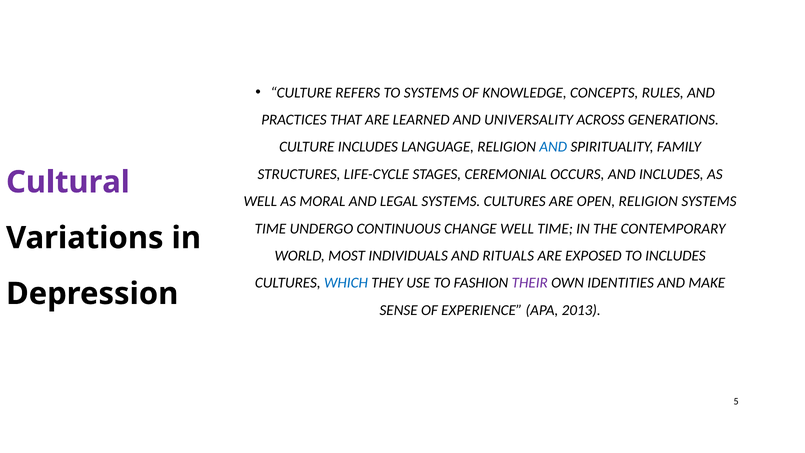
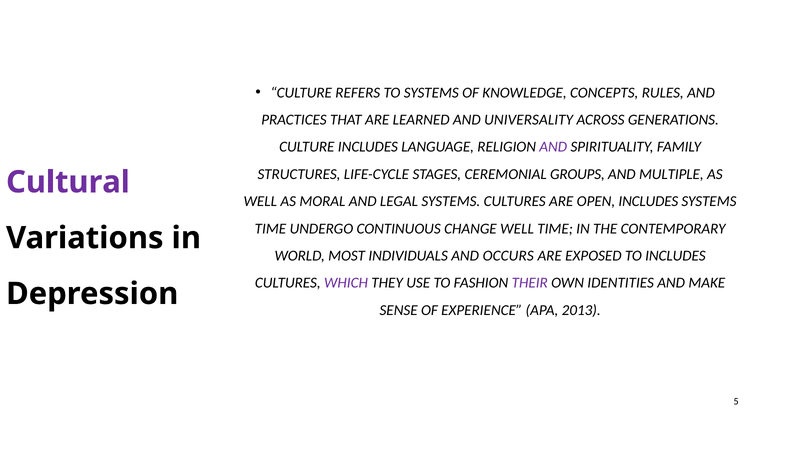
AND colour: blue -> purple (553, 147)
OCCURS: OCCURS -> GROUPS (577, 174)
AND INCLUDES: INCLUDES -> MULTIPLE (671, 174)
OPEN RELIGION: RELIGION -> INCLUDES (648, 201)
RITUALS: RITUALS -> OCCURS (508, 256)
WHICH colour: blue -> purple (346, 283)
